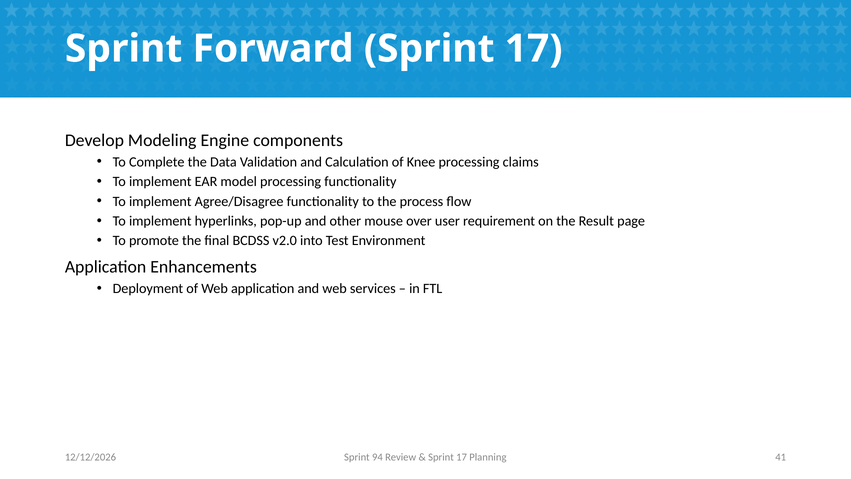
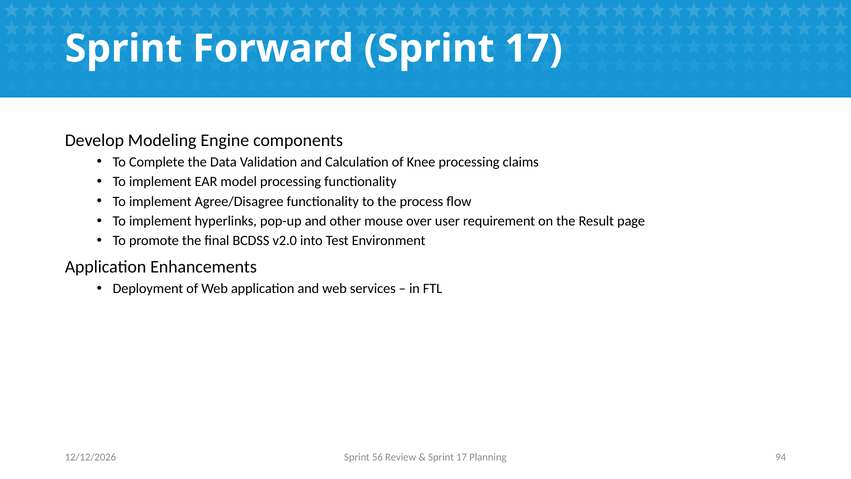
94: 94 -> 56 (377, 457)
41: 41 -> 94 (781, 457)
